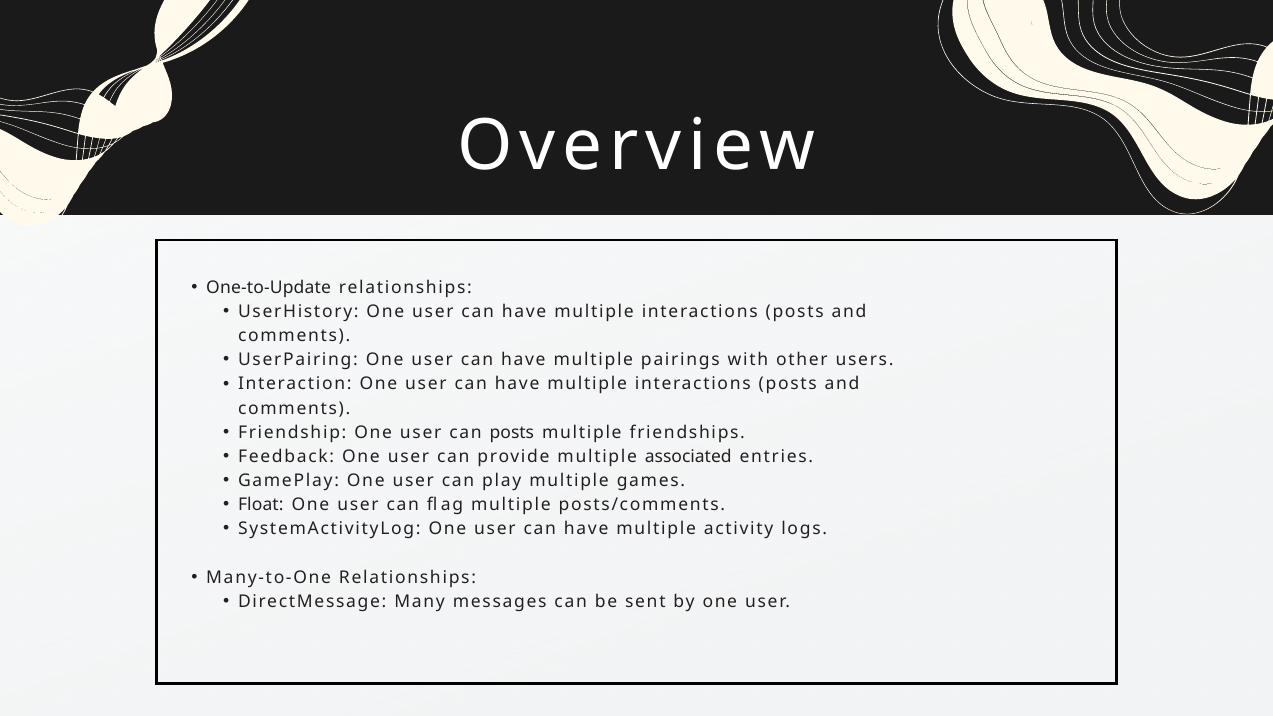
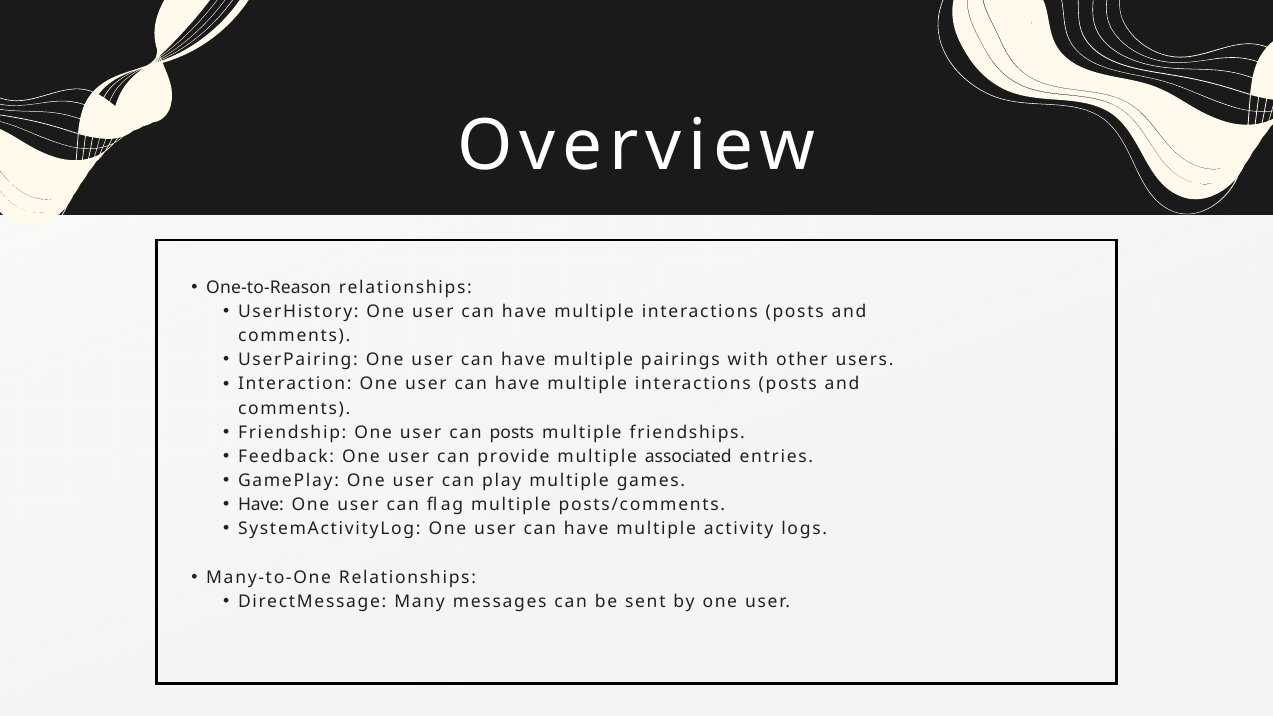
One-to-Update: One-to-Update -> One-to-Reason (269, 288)
Float: Float -> Have (261, 505)
